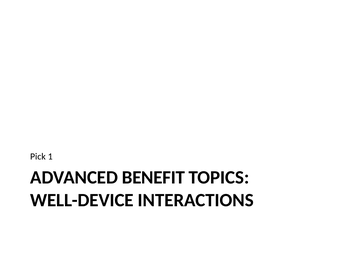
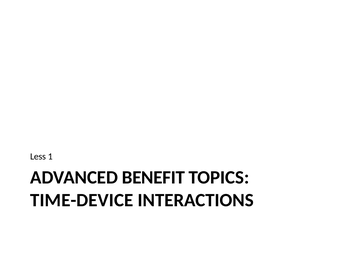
Pick: Pick -> Less (38, 157)
WELL-DEVICE: WELL-DEVICE -> TIME-DEVICE (82, 200)
